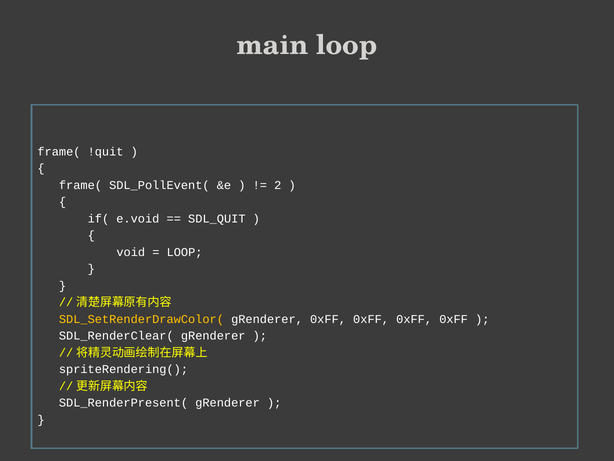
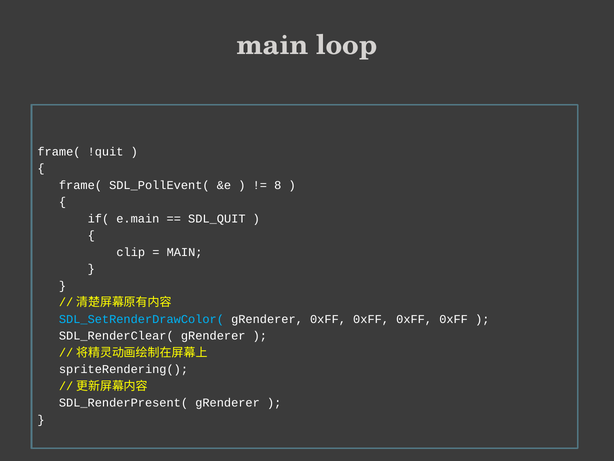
2: 2 -> 8 (278, 185)
e.void: e.void -> e.main (138, 218)
void: void -> clip (131, 252)
LOOP: LOOP -> MAIN (185, 252)
SDL_SetRenderDrawColor( colour: yellow -> light blue (141, 319)
